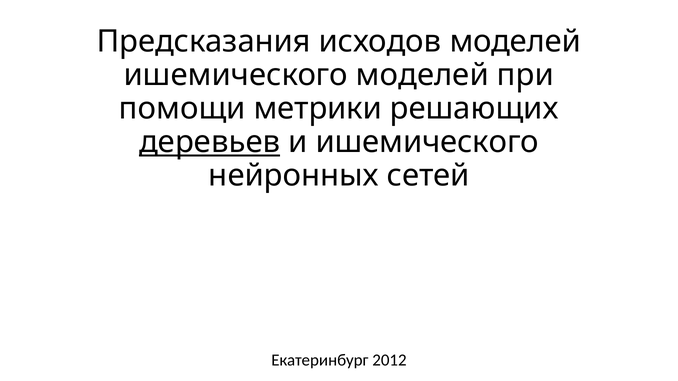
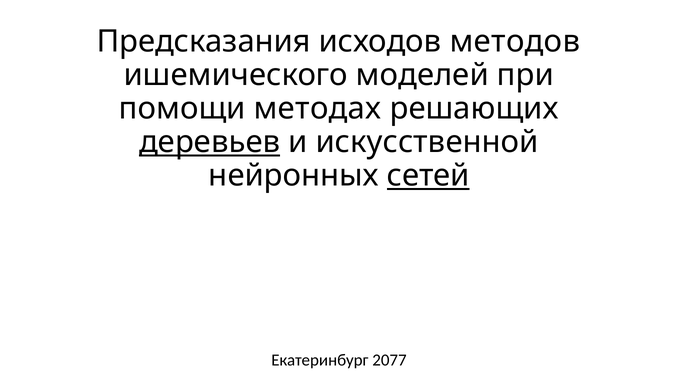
исходов моделей: моделей -> методов (515, 41)
метрики: метрики -> методах (318, 109)
и ишемического: ишемического -> искусственной (427, 142)
сетей underline: none -> present (428, 176)
2012: 2012 -> 2077 (389, 360)
